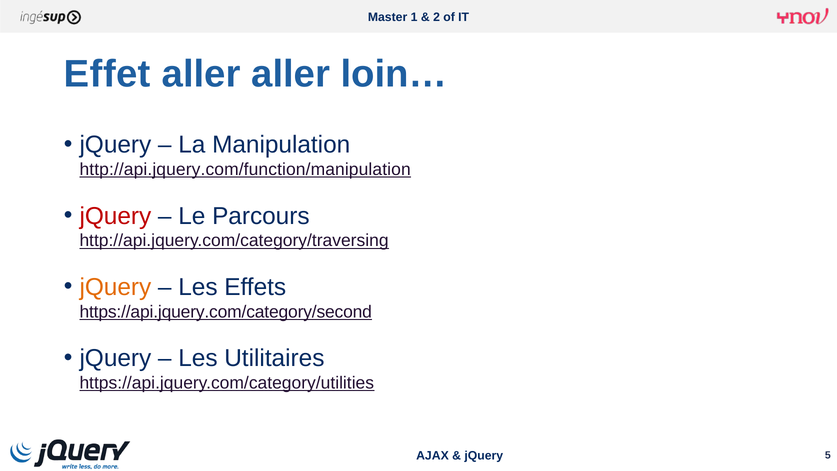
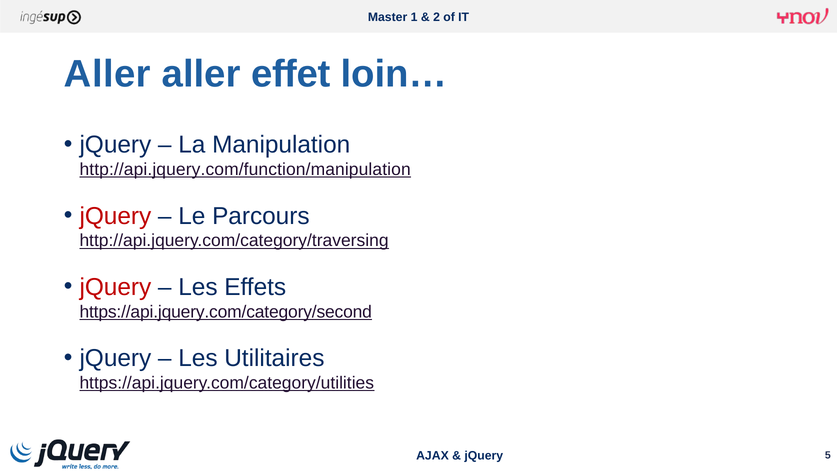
Effet: Effet -> Aller (107, 74)
aller aller: aller -> effet (291, 74)
jQuery colour: orange -> red (115, 287)
